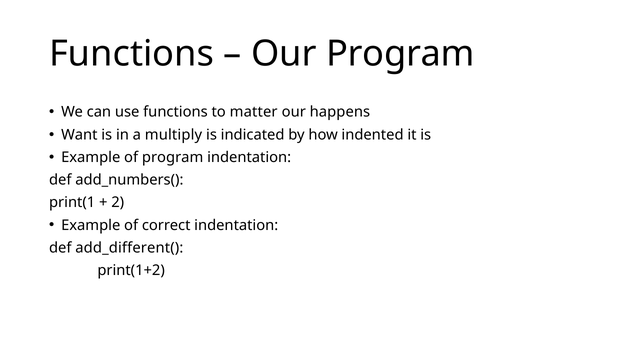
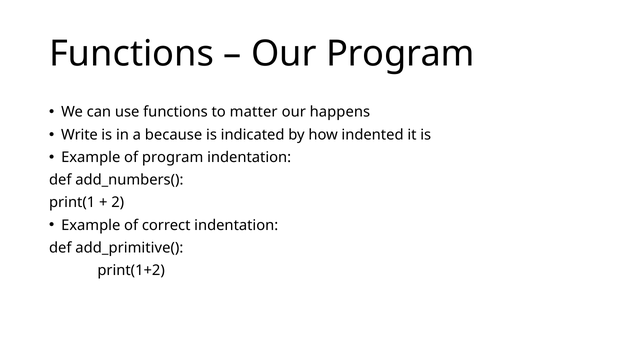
Want: Want -> Write (79, 135)
multiply: multiply -> because (174, 135)
add_different(: add_different( -> add_primitive( (129, 248)
